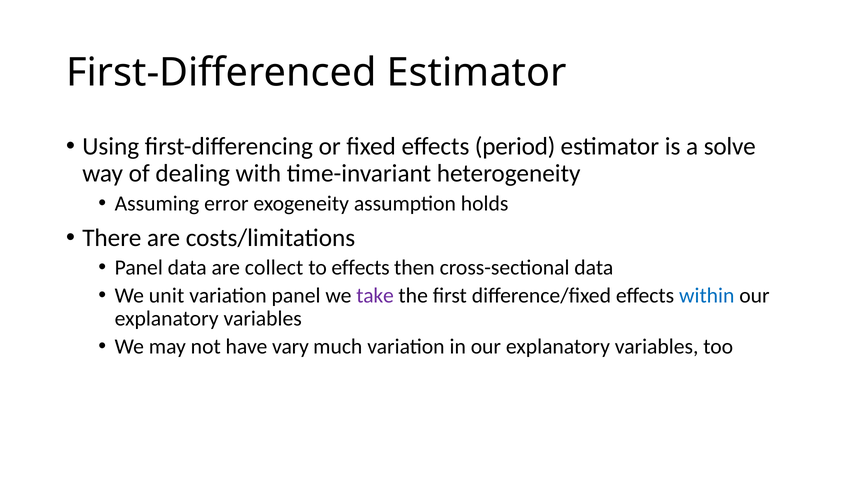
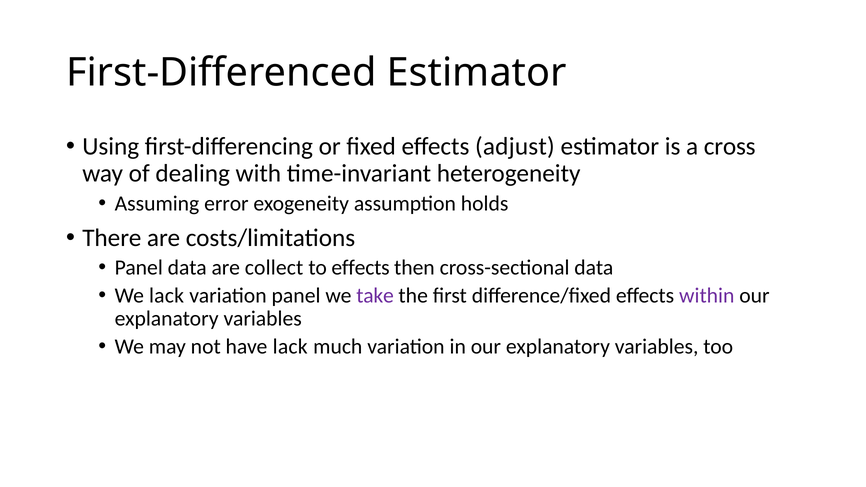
period: period -> adjust (515, 146)
solve: solve -> cross (730, 146)
We unit: unit -> lack (167, 295)
within colour: blue -> purple (707, 295)
have vary: vary -> lack (290, 347)
